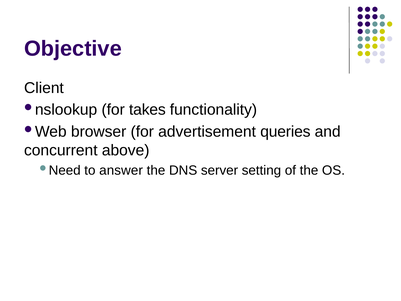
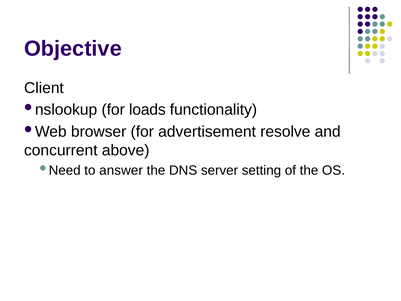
takes: takes -> loads (147, 110)
queries: queries -> resolve (285, 132)
